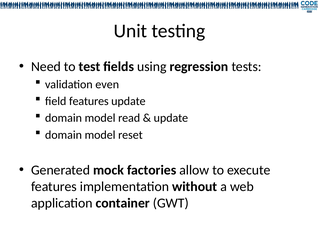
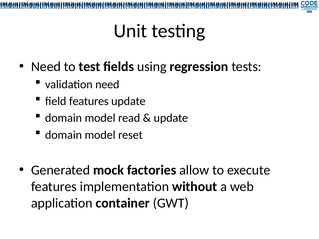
validation even: even -> need (107, 84)
